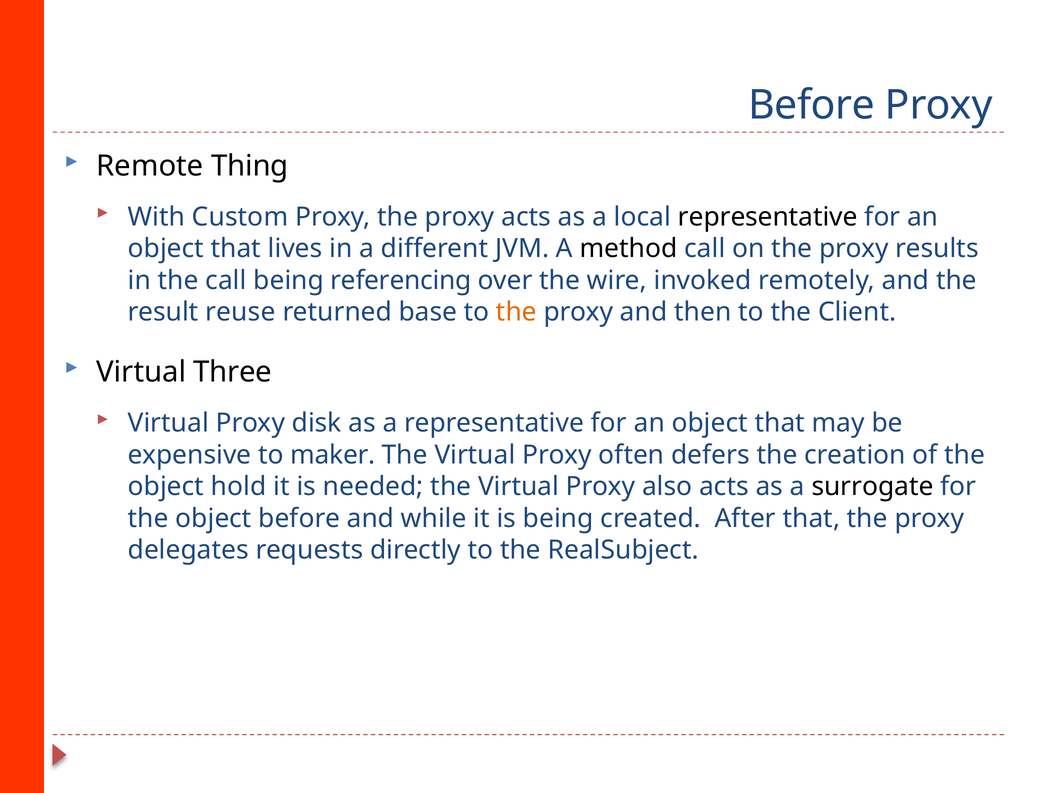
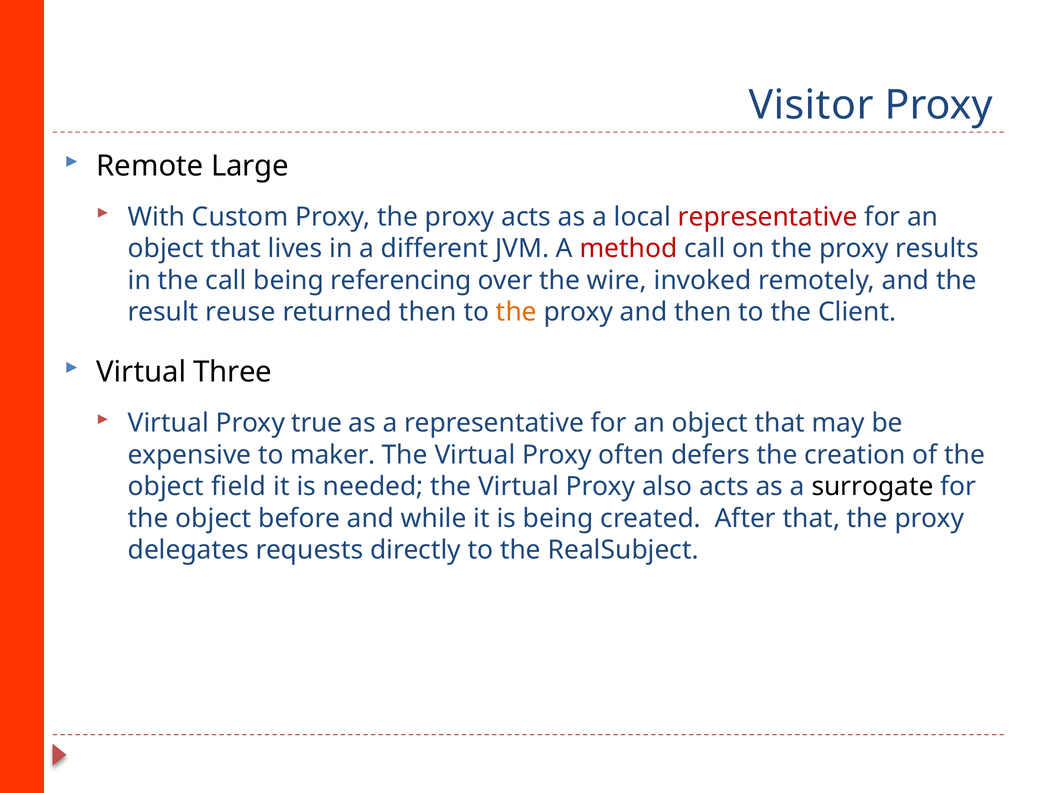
Before: Before -> Visitor (811, 105)
Thing: Thing -> Large (250, 166)
representative colour: black -> red (768, 217)
method colour: black -> red (629, 248)
returned base: base -> then (428, 312)
disk: disk -> true (317, 423)
hold: hold -> field (239, 486)
